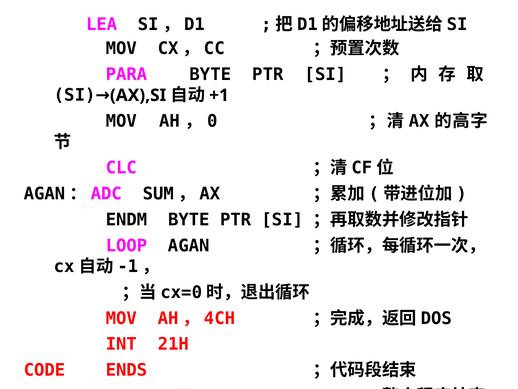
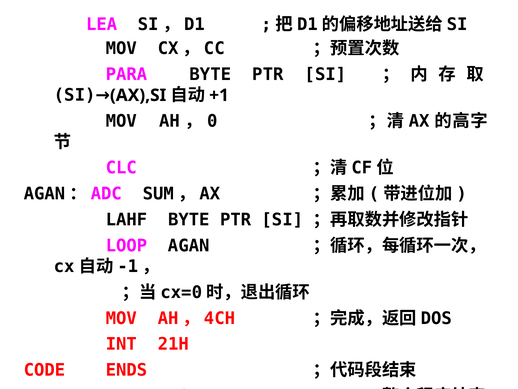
ENDM: ENDM -> LAHF (127, 219)
